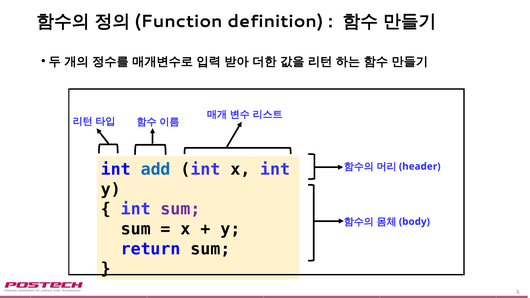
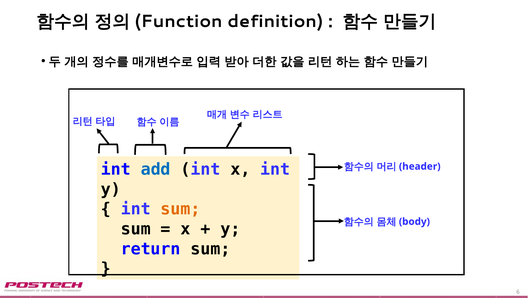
sum colour: purple -> orange (181, 209)
